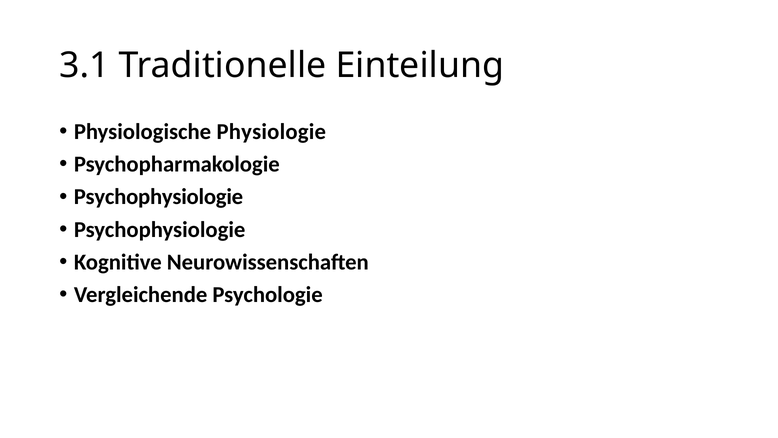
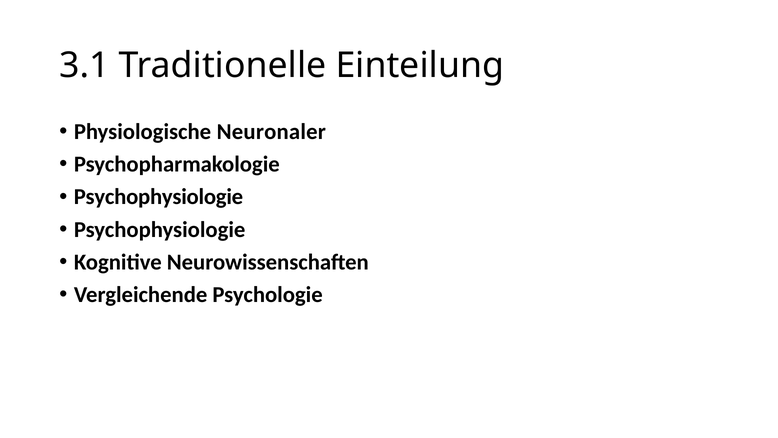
Physiologie: Physiologie -> Neuronaler (271, 132)
